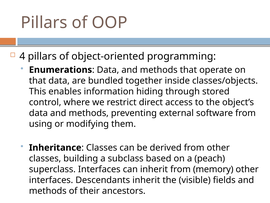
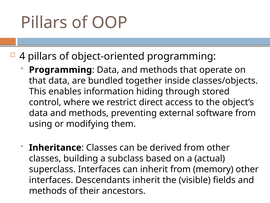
Enumerations: Enumerations -> Programming (60, 70)
peach: peach -> actual (210, 158)
